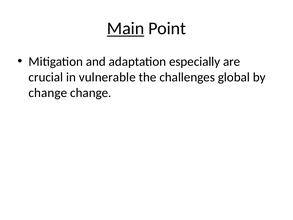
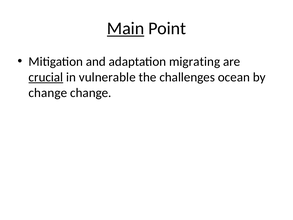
especially: especially -> migrating (195, 61)
crucial underline: none -> present (46, 77)
global: global -> ocean (234, 77)
